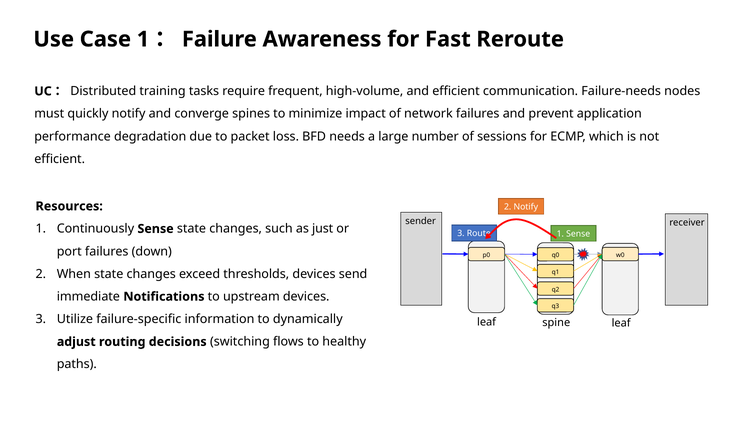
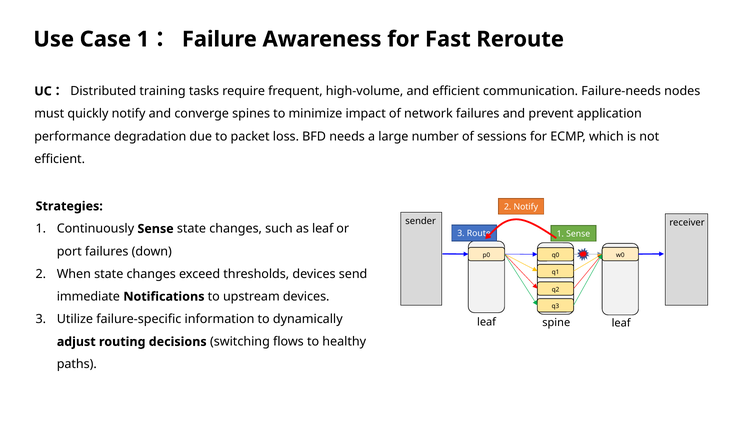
Resources: Resources -> Strategies (69, 206)
as just: just -> leaf (323, 229)
